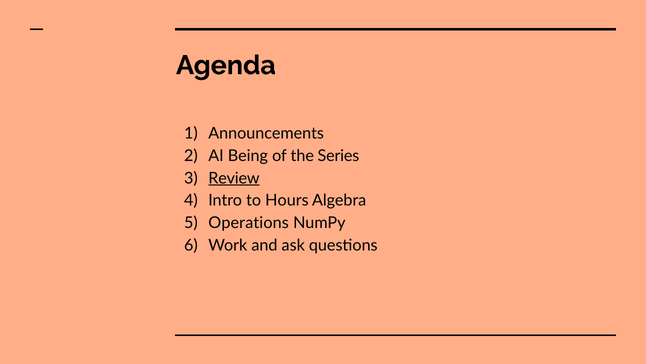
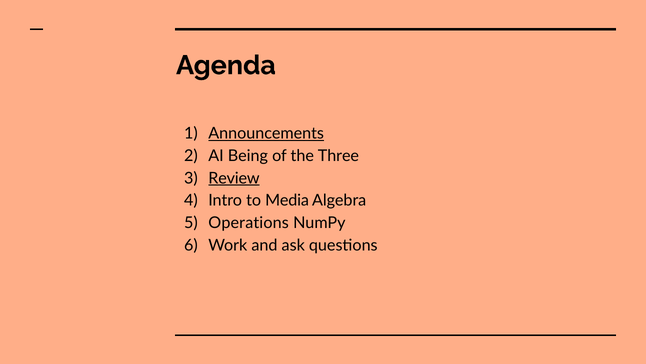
Announcements underline: none -> present (266, 133)
Series: Series -> Three (338, 156)
Hours: Hours -> Media (287, 200)
